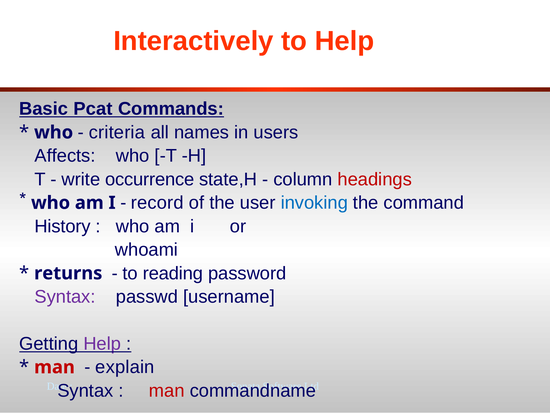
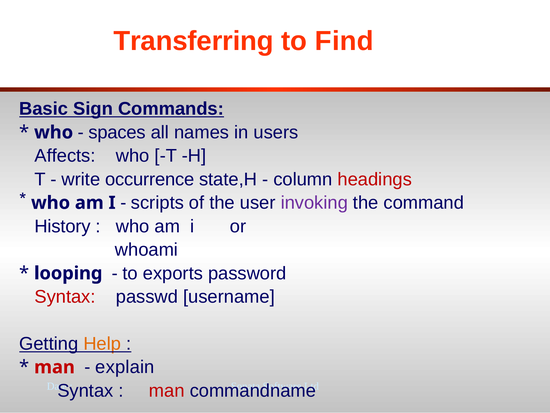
Interactively: Interactively -> Transferring (194, 41)
to Help: Help -> Find (344, 41)
Pcat: Pcat -> Sign (93, 109)
criteria: criteria -> spaces (117, 132)
record: record -> scripts (157, 203)
invoking colour: blue -> purple (314, 203)
returns: returns -> looping (68, 273)
reading: reading -> exports (173, 273)
Syntax colour: purple -> red (65, 296)
Help colour: purple -> orange (102, 343)
